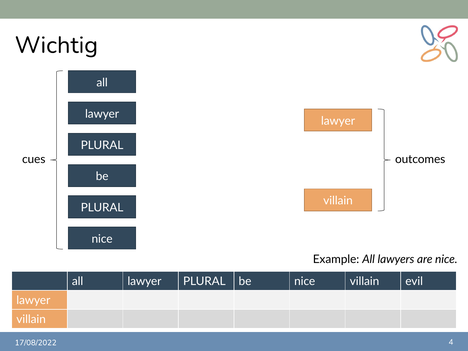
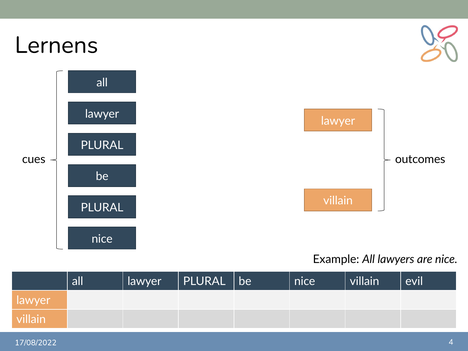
Wichtig: Wichtig -> Lernens (56, 45)
